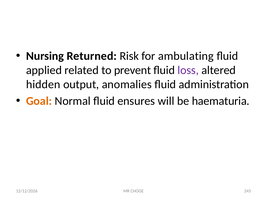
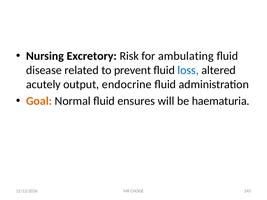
Returned: Returned -> Excretory (92, 56)
applied: applied -> disease (44, 70)
loss colour: purple -> blue (188, 70)
hidden: hidden -> acutely (43, 84)
anomalies: anomalies -> endocrine (127, 84)
